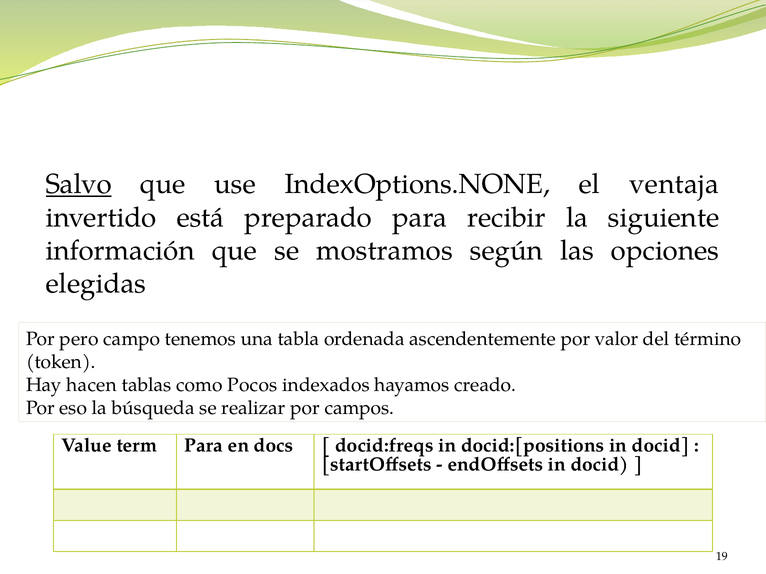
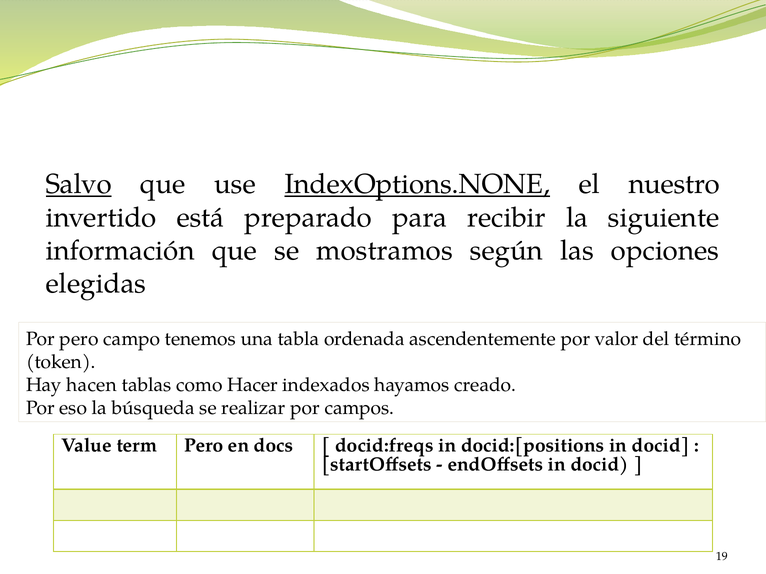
IndexOptions.NONE underline: none -> present (417, 184)
ventaja: ventaja -> nuestro (674, 184)
Pocos: Pocos -> Hacer (253, 385)
term Para: Para -> Pero (204, 446)
